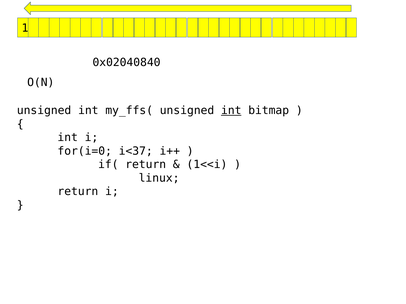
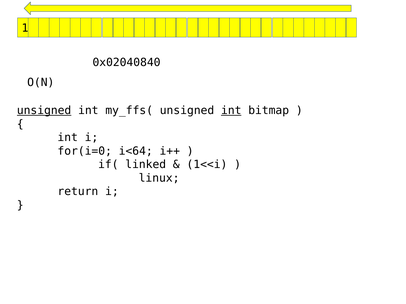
unsigned underline: none -> present (44, 111)
i<37: i<37 -> i<64 (136, 151)
if( return: return -> linked (146, 165)
